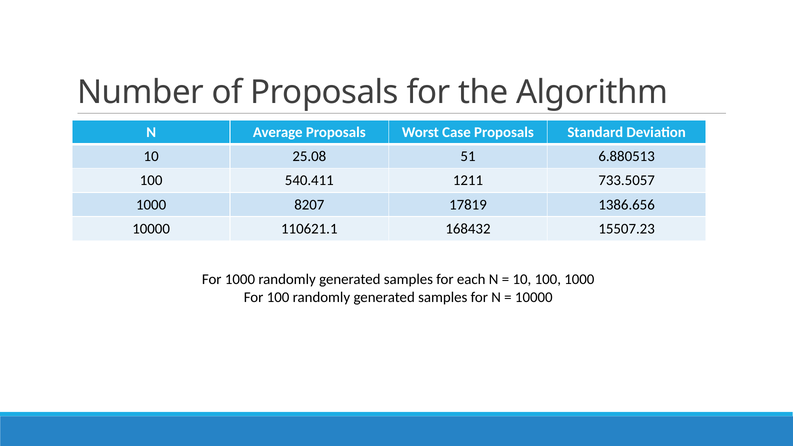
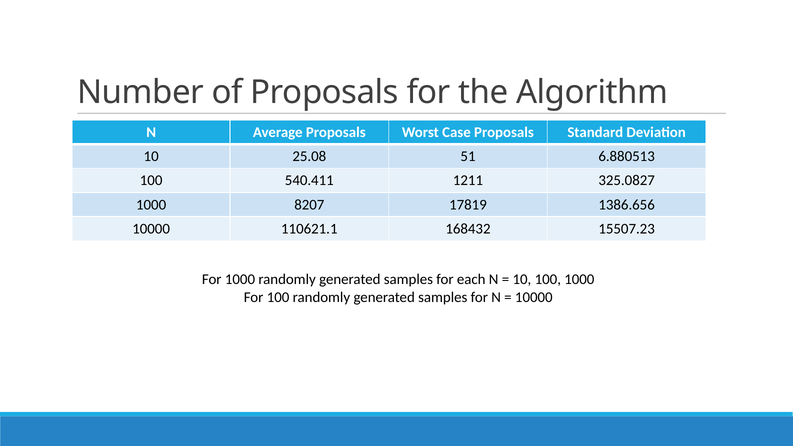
733.5057: 733.5057 -> 325.0827 (627, 181)
